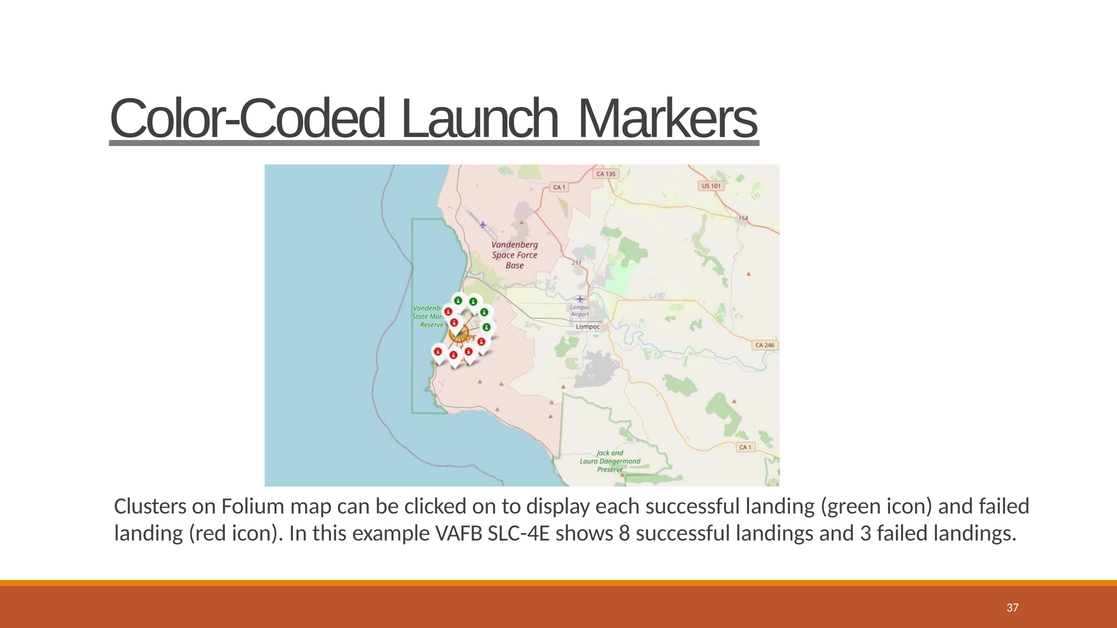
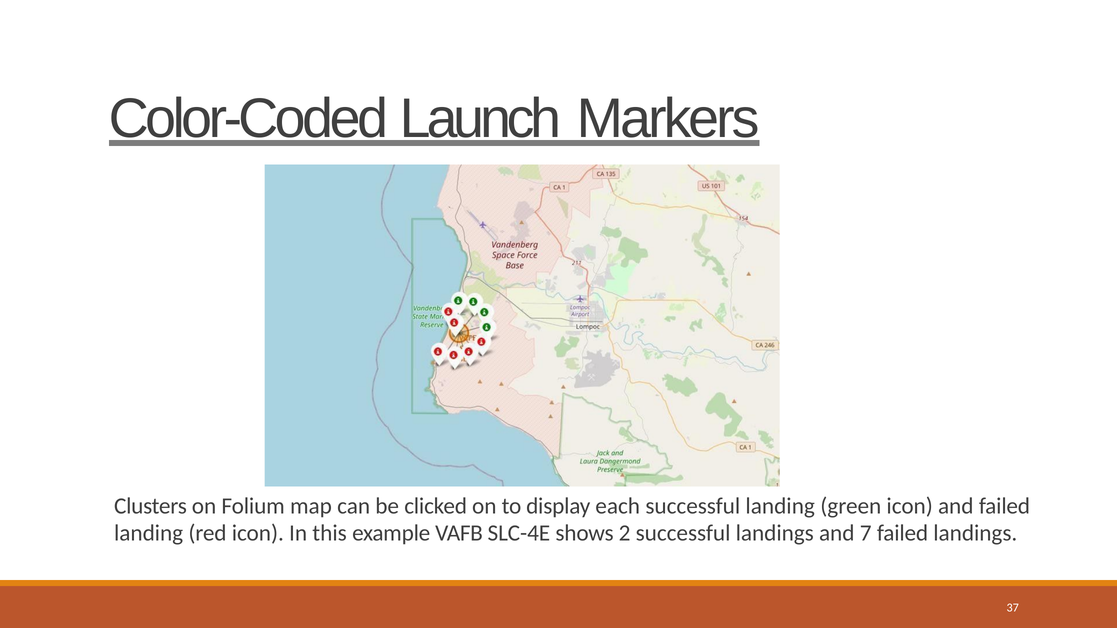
8: 8 -> 2 (625, 533)
3: 3 -> 7 (866, 533)
